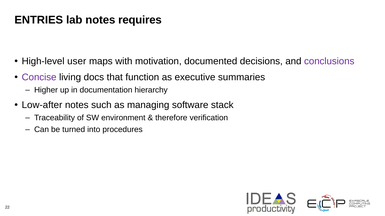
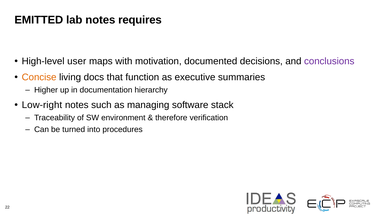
ENTRIES: ENTRIES -> EMITTED (39, 20)
Concise colour: purple -> orange (39, 77)
Low-after: Low-after -> Low-right (42, 105)
